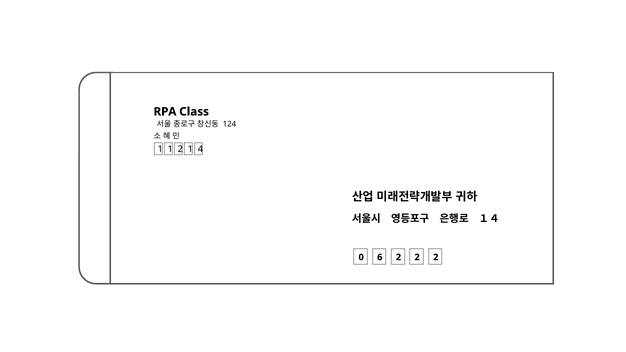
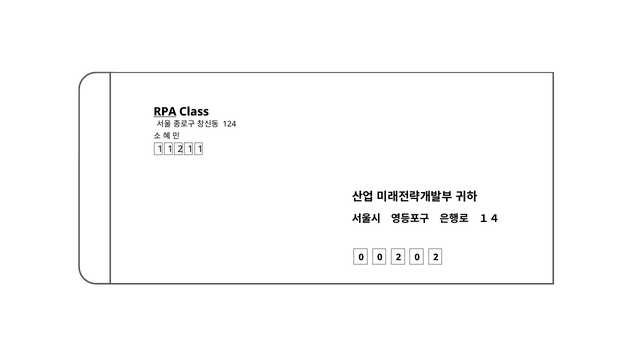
RPA underline: none -> present (165, 112)
2 1 4: 4 -> 1 (200, 149)
0 6: 6 -> 0 (380, 257)
2: 2 -> 0 (417, 257)
